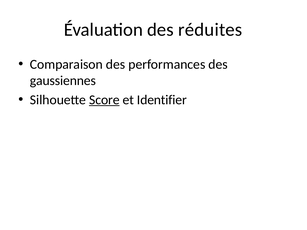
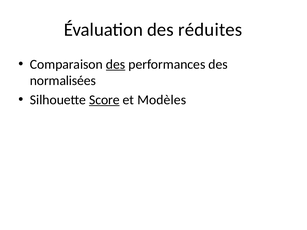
des underline: none -> present (116, 64)
gaussiennes: gaussiennes -> normalisées (63, 81)
Identifier: Identifier -> Modèles (162, 100)
